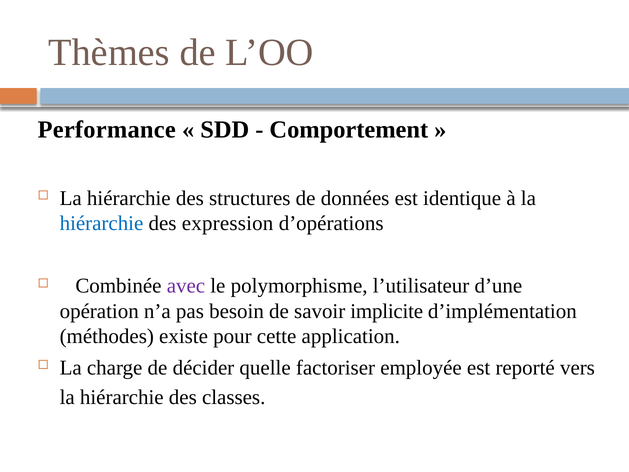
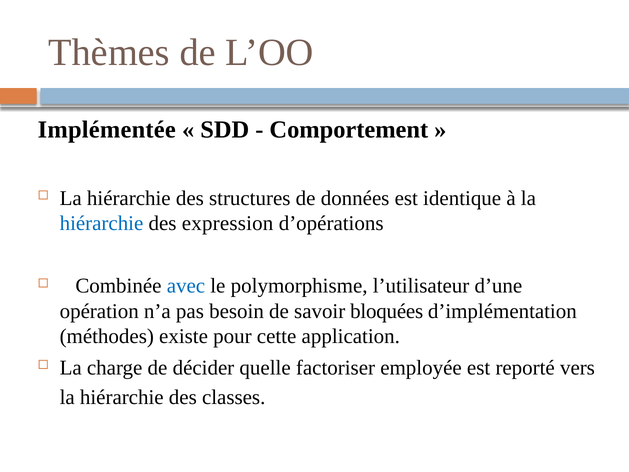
Performance: Performance -> Implémentée (107, 130)
avec colour: purple -> blue (186, 286)
implicite: implicite -> bloquées (387, 311)
